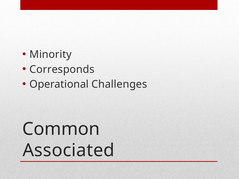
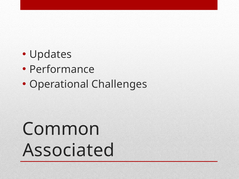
Minority: Minority -> Updates (51, 55)
Corresponds: Corresponds -> Performance (62, 69)
